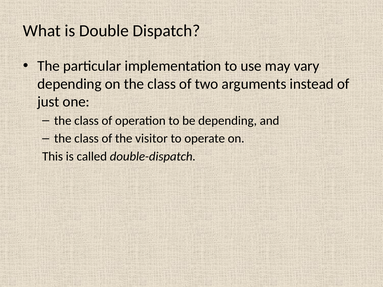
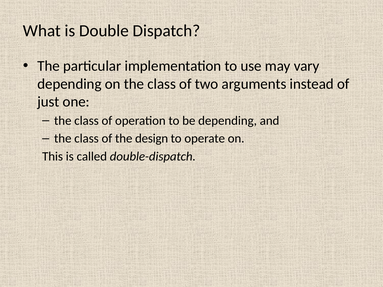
visitor: visitor -> design (152, 139)
